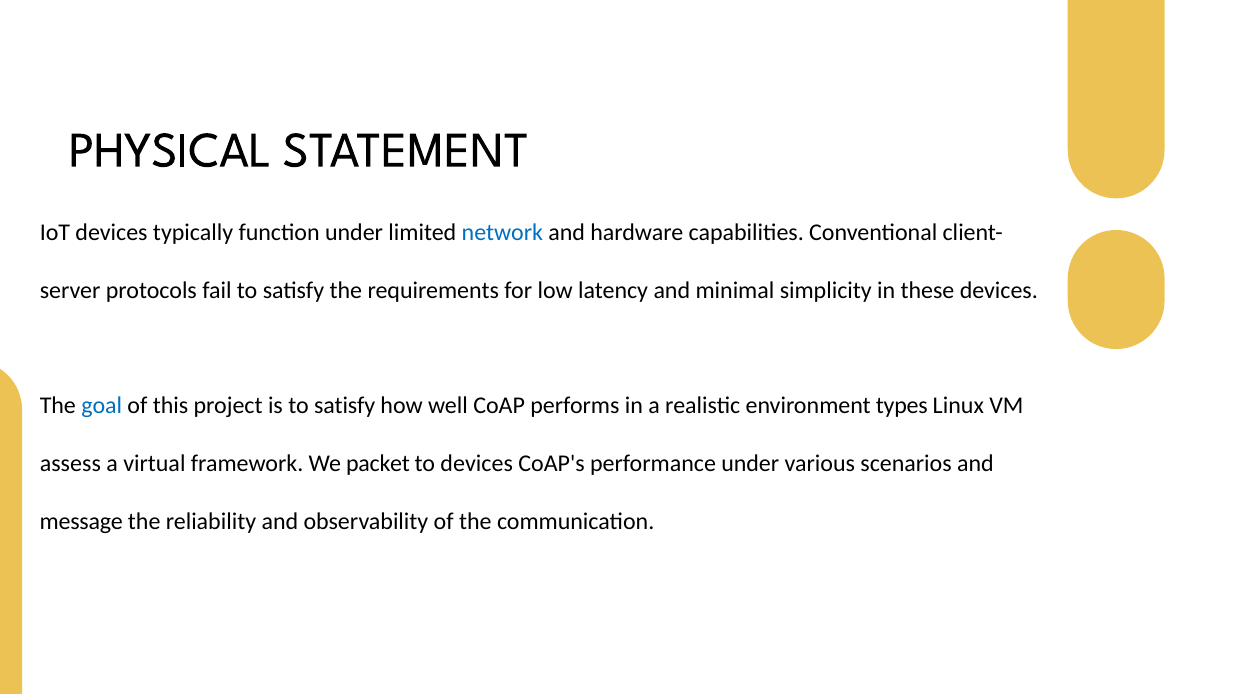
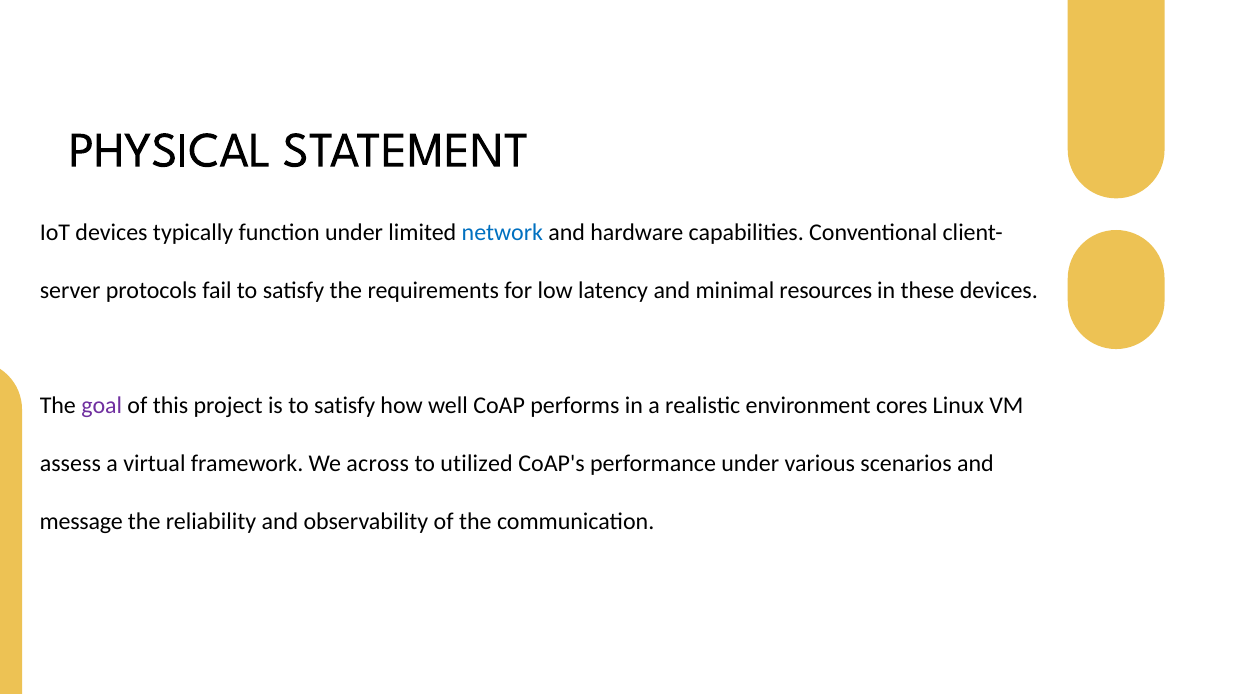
simplicity: simplicity -> resources (826, 291)
goal colour: blue -> purple (102, 406)
types: types -> cores (902, 406)
packet: packet -> across (378, 464)
to devices: devices -> utilized (477, 464)
